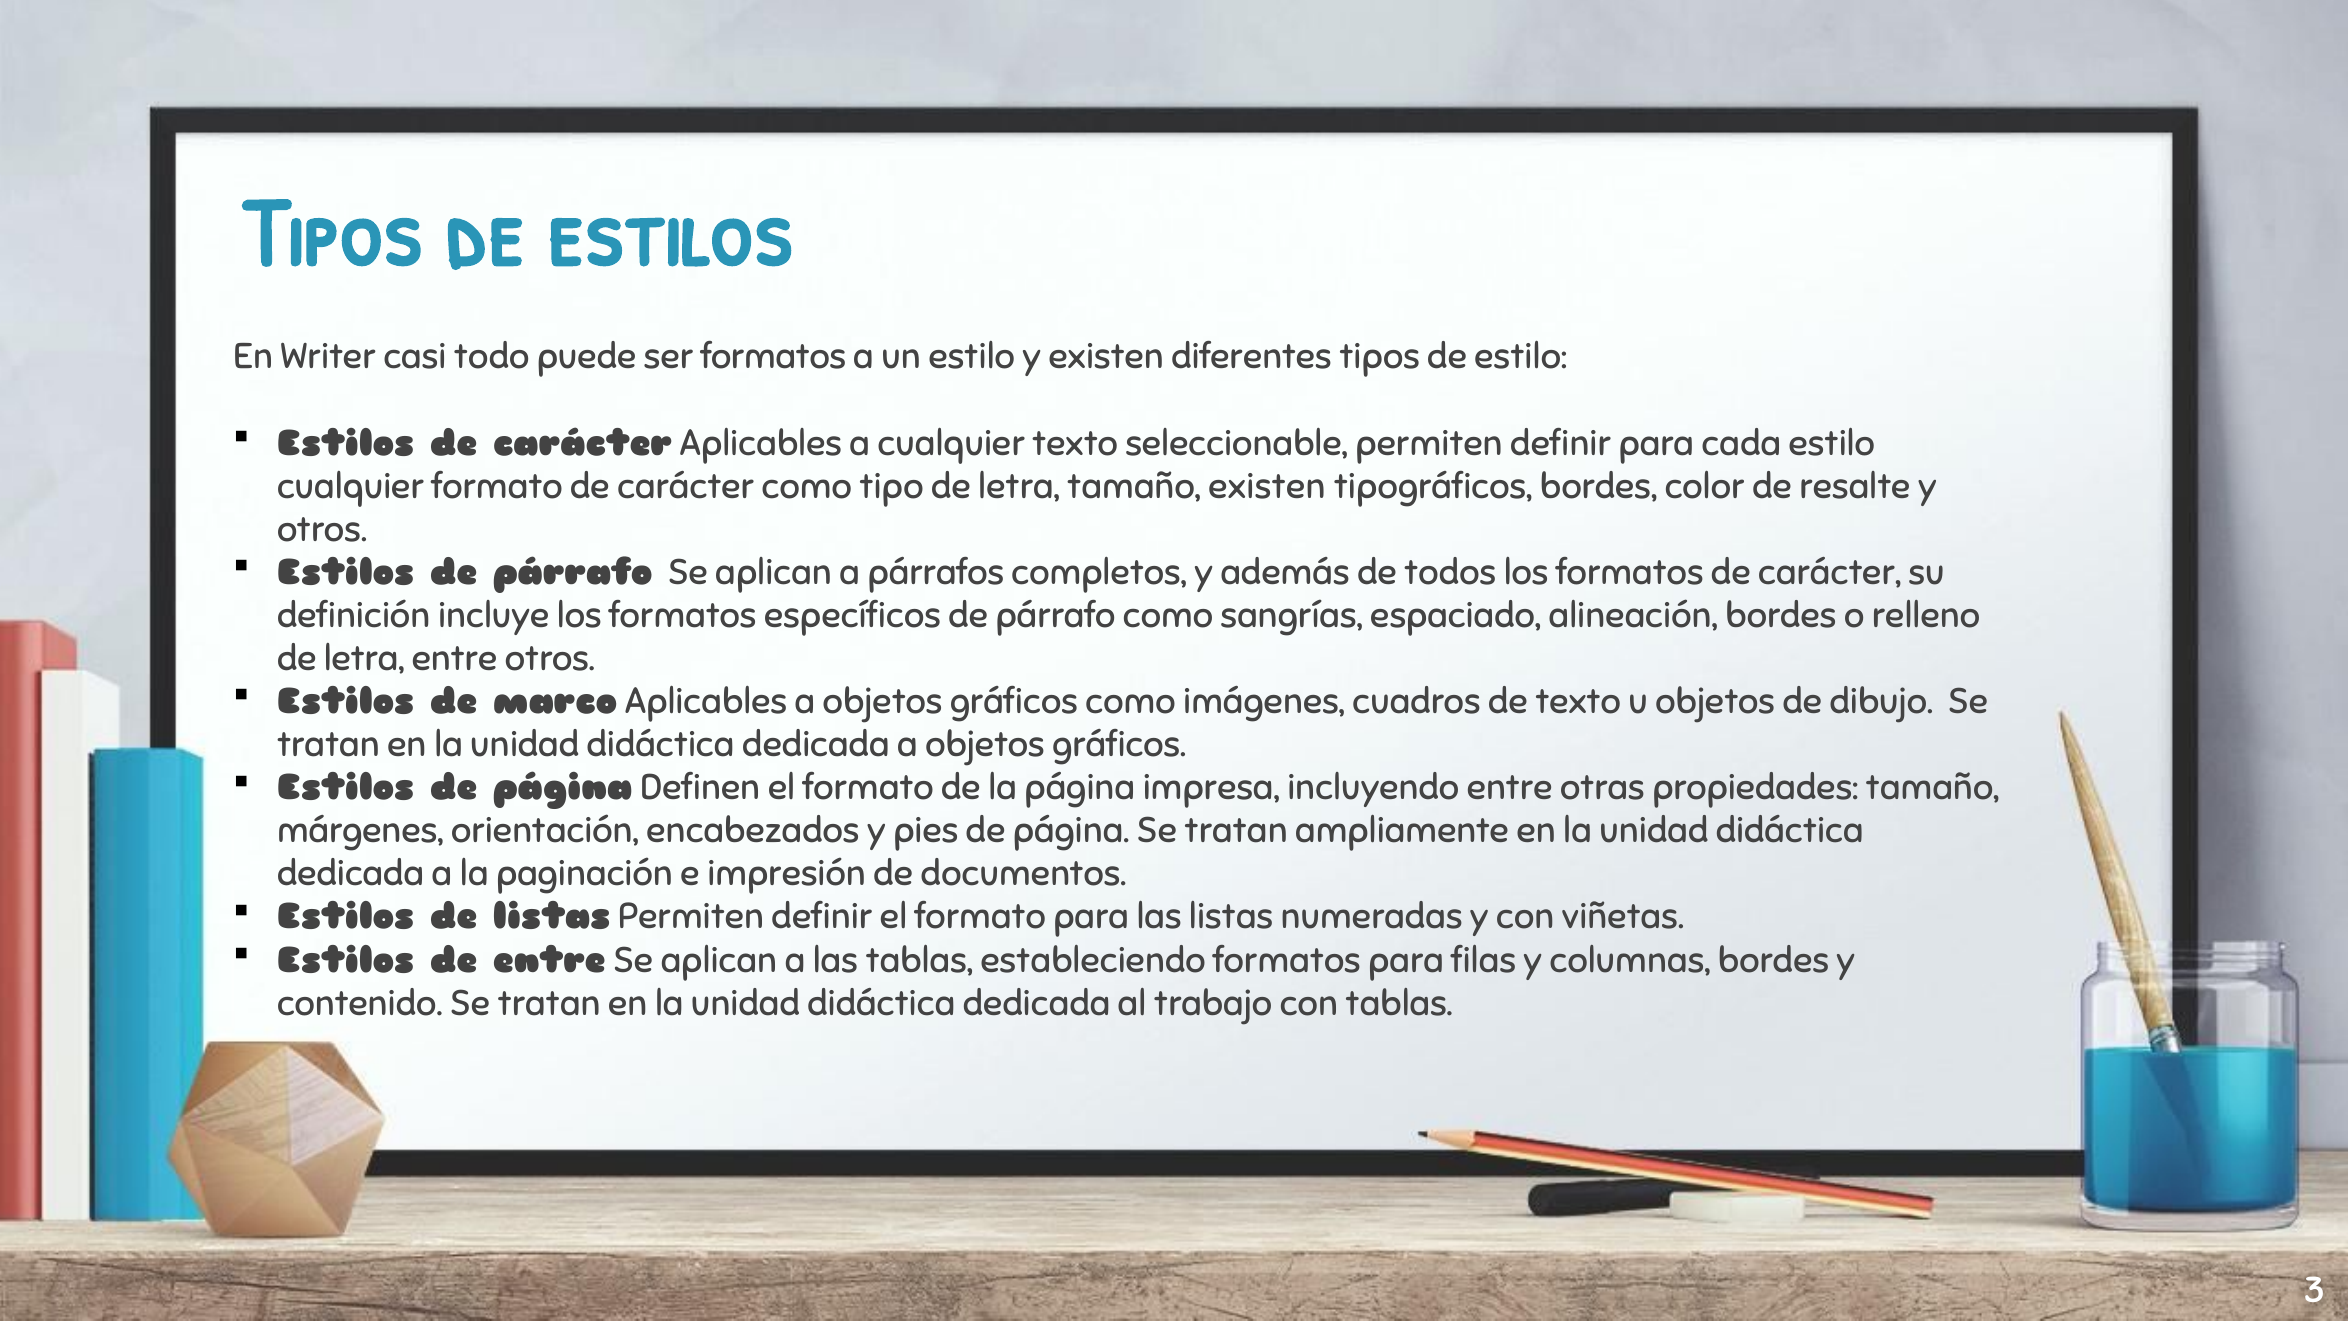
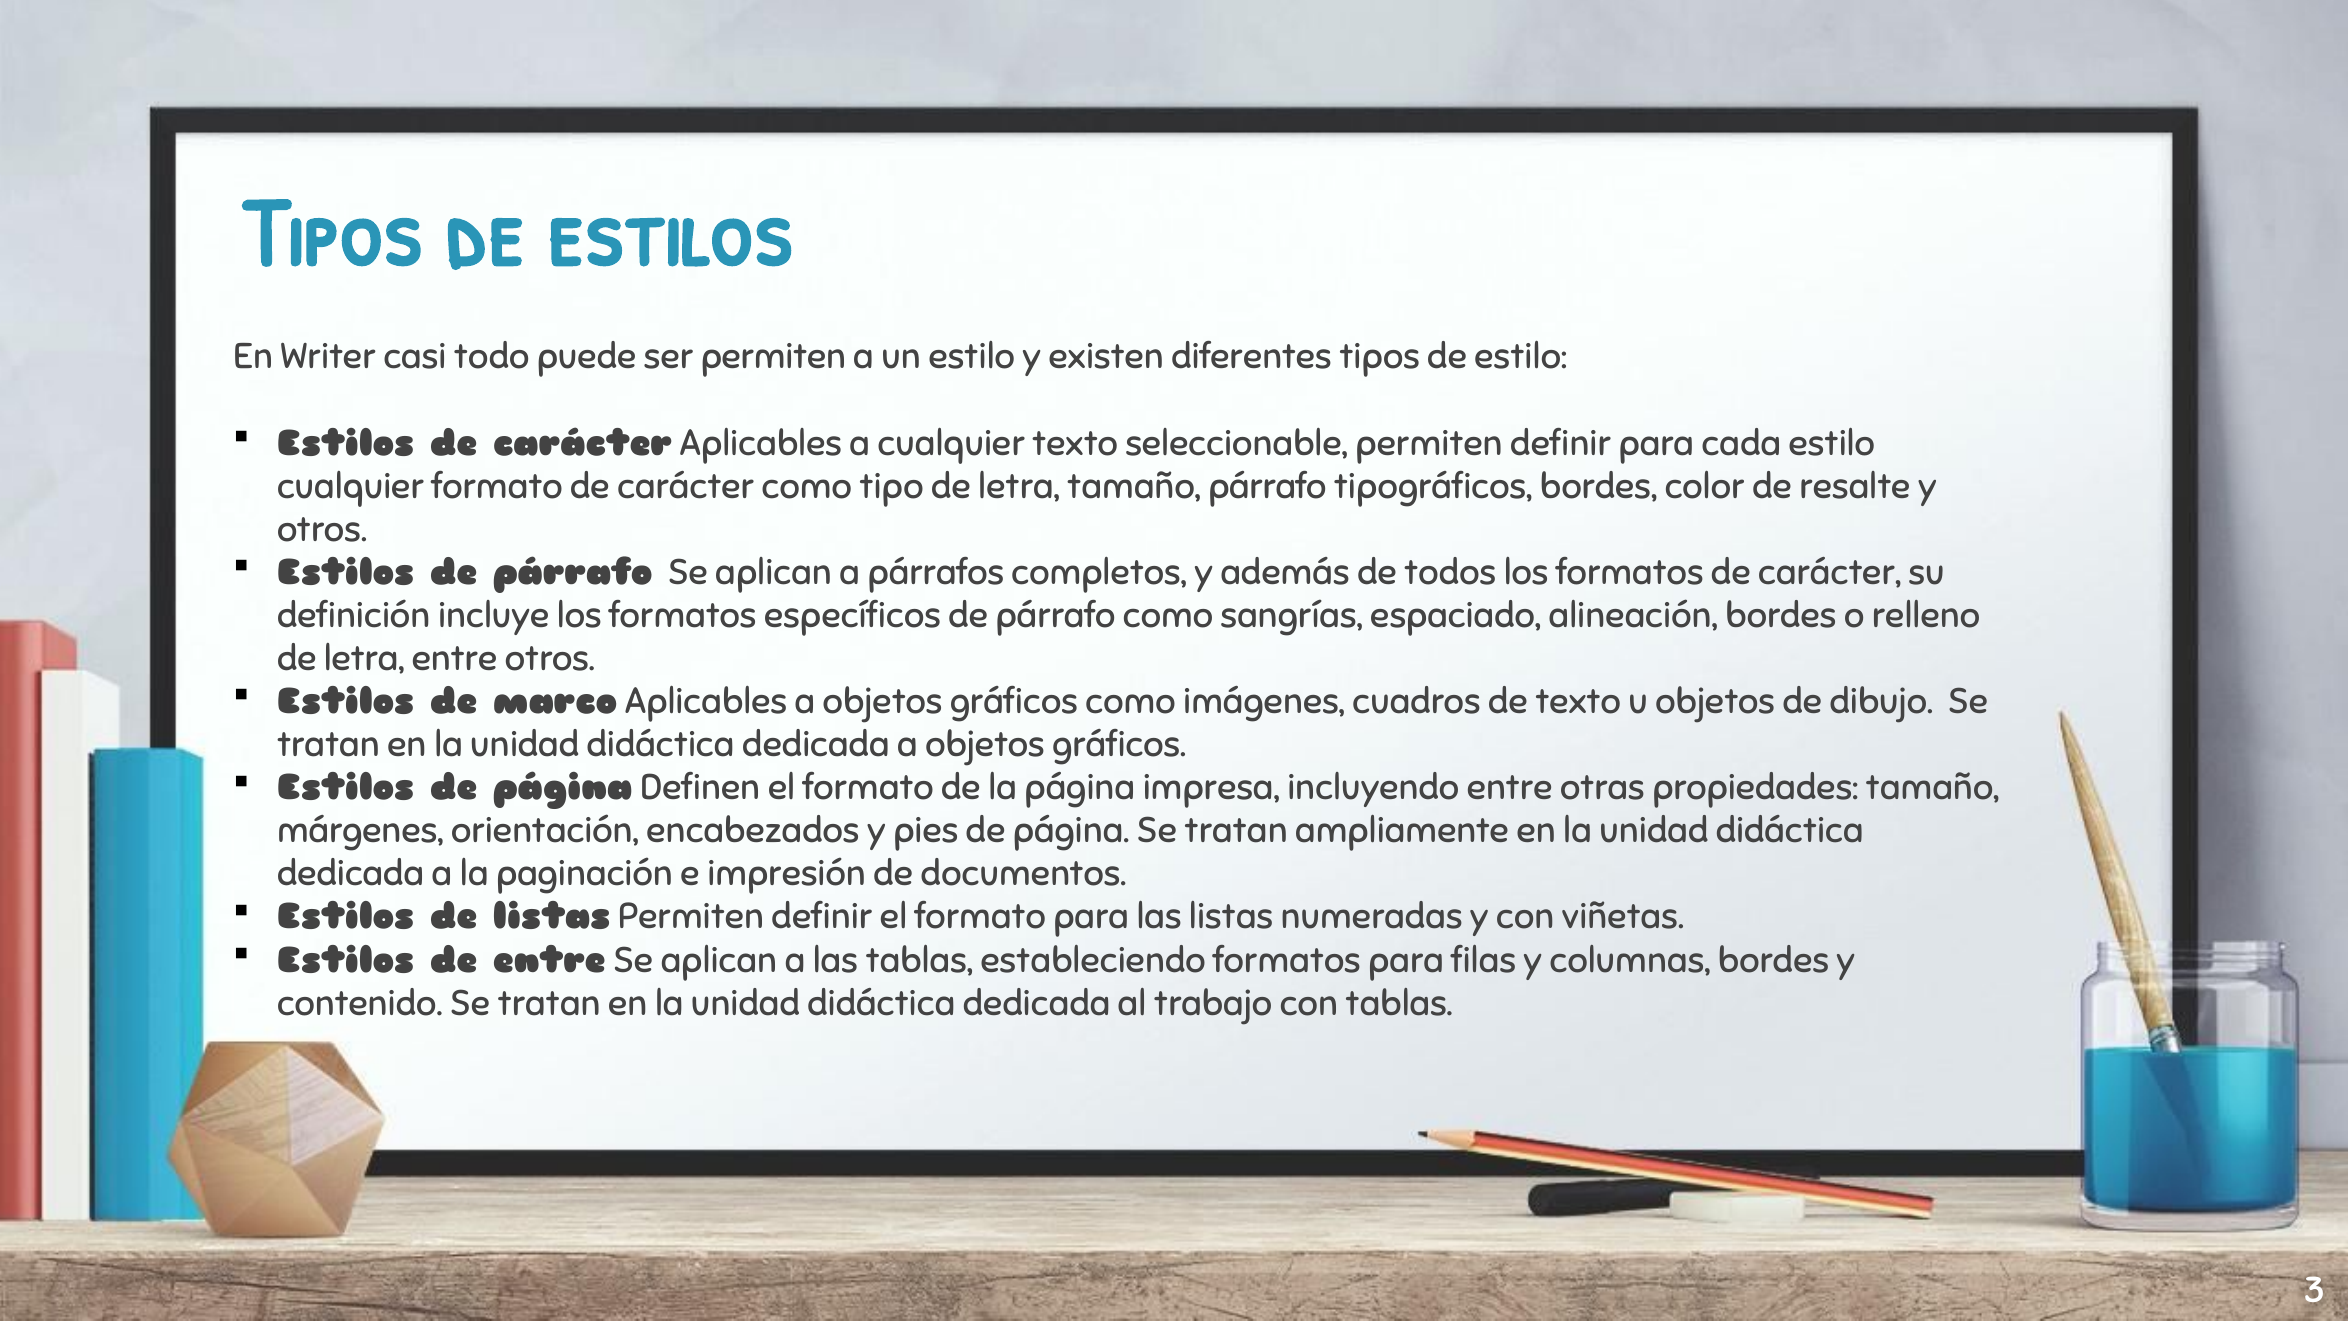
ser formatos: formatos -> permiten (773, 357)
tamaño existen: existen -> párrafo (1267, 486)
